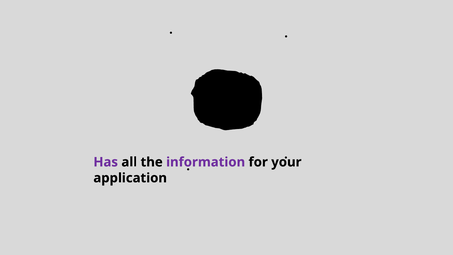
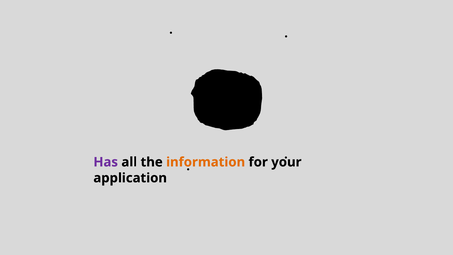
information colour: purple -> orange (206, 162)
